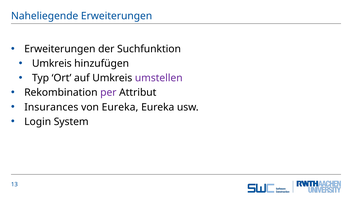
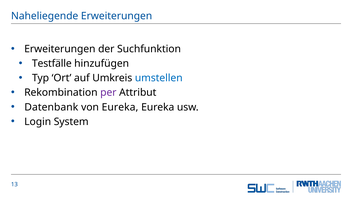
Umkreis: Umkreis -> Testfälle (52, 64)
umstellen colour: purple -> blue (159, 78)
Insurances: Insurances -> Datenbank (51, 107)
